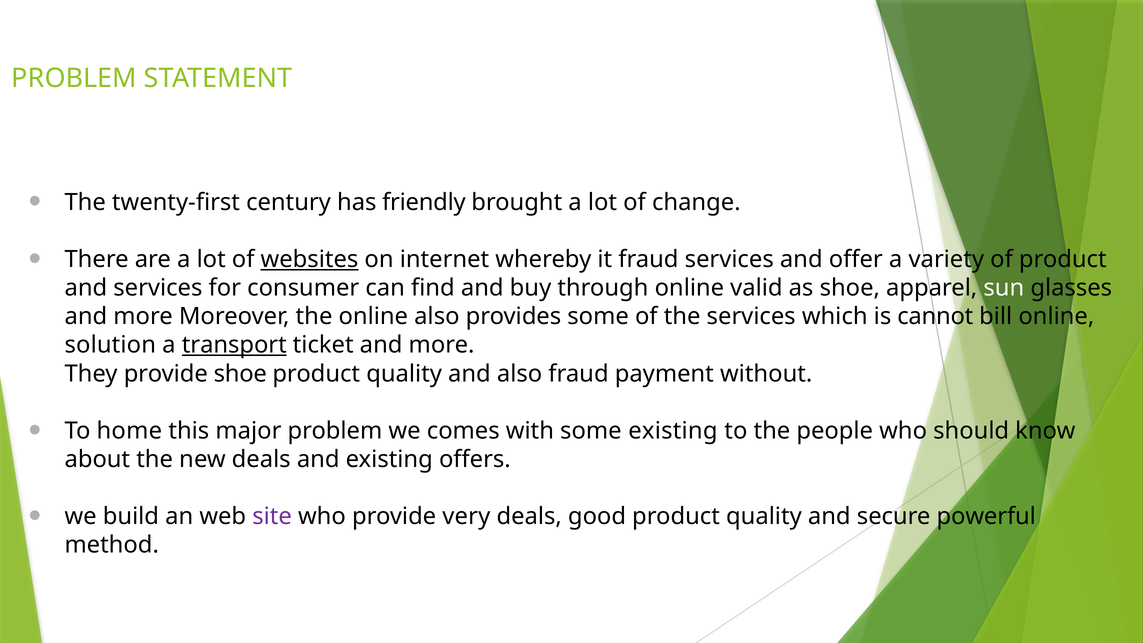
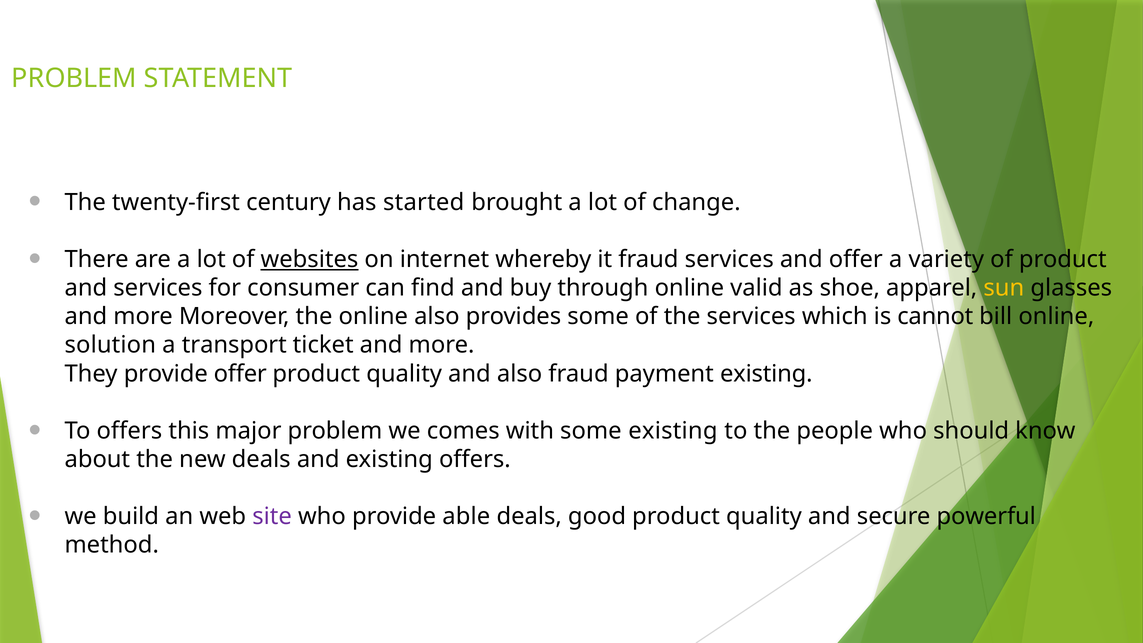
friendly: friendly -> started (424, 202)
sun colour: white -> yellow (1004, 288)
transport underline: present -> none (234, 345)
provide shoe: shoe -> offer (240, 374)
payment without: without -> existing (766, 374)
To home: home -> offers (129, 431)
very: very -> able (466, 517)
